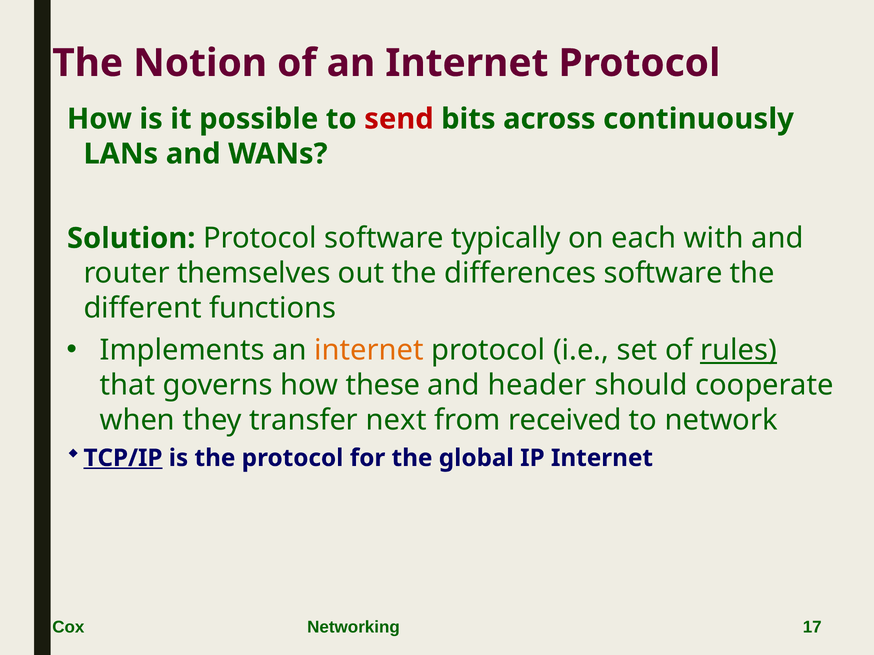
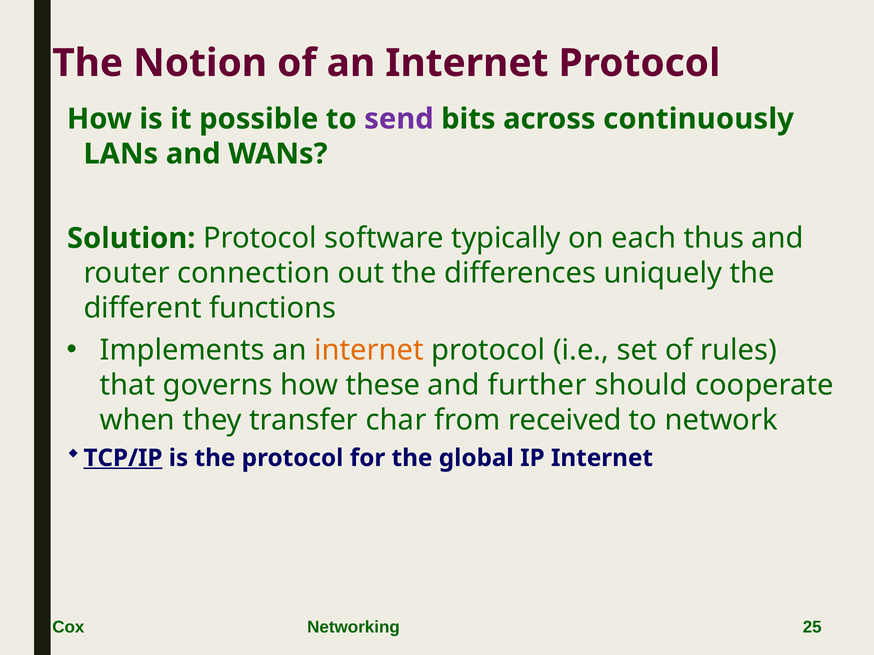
send colour: red -> purple (399, 119)
with: with -> thus (714, 238)
themselves: themselves -> connection (254, 273)
differences software: software -> uniquely (663, 273)
rules underline: present -> none (739, 351)
header: header -> further (537, 386)
next: next -> char (396, 421)
17: 17 -> 25 (812, 628)
